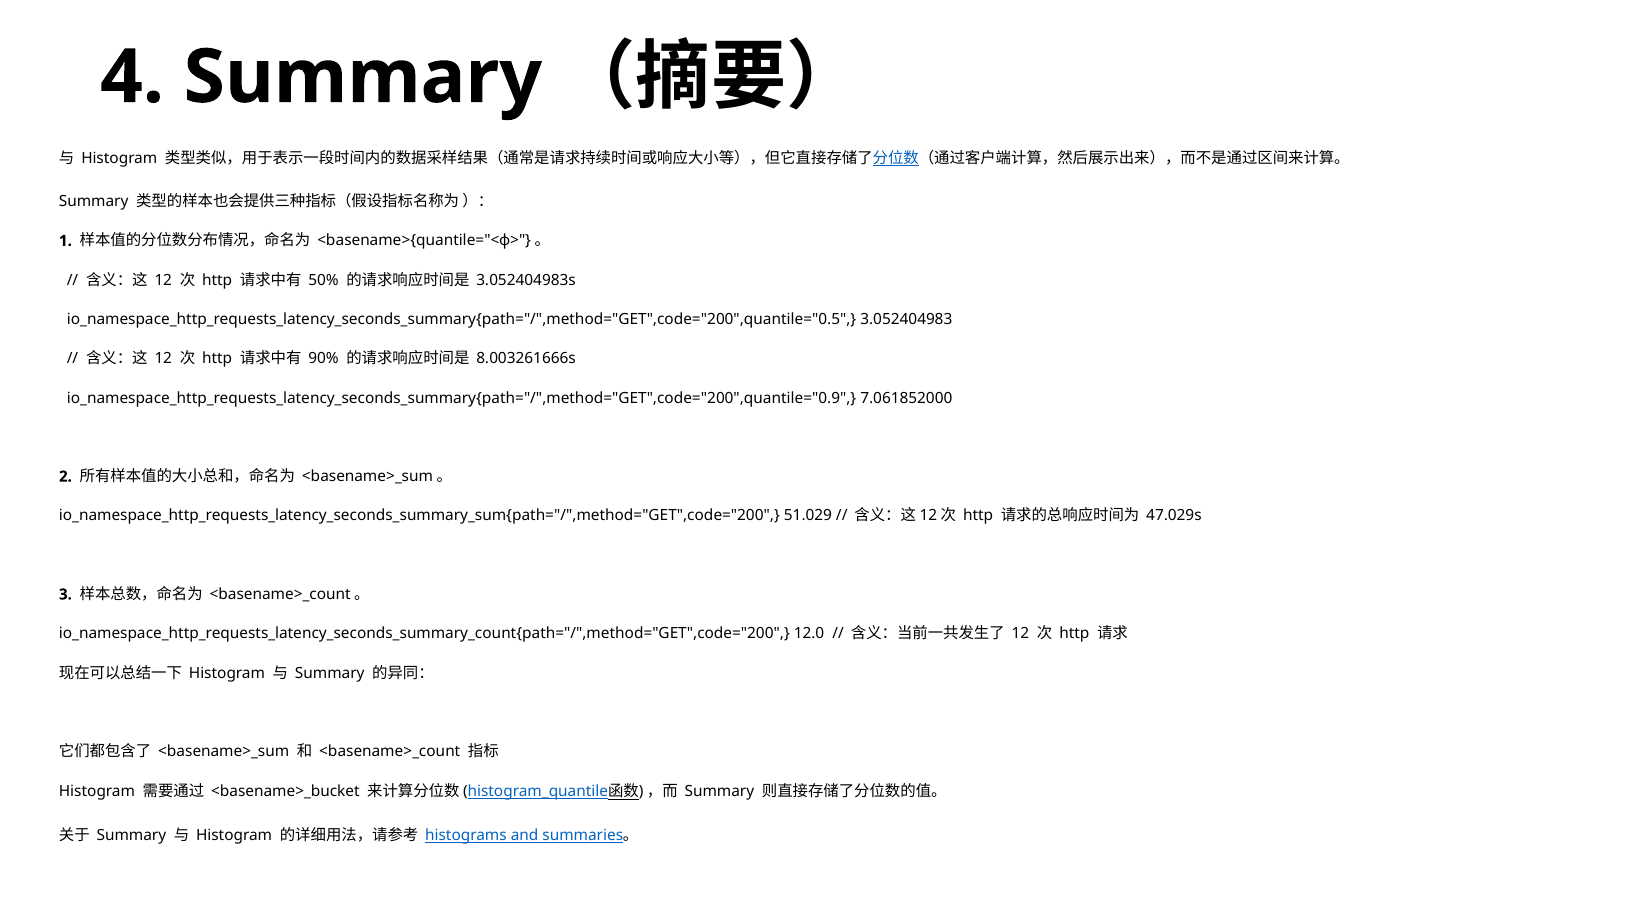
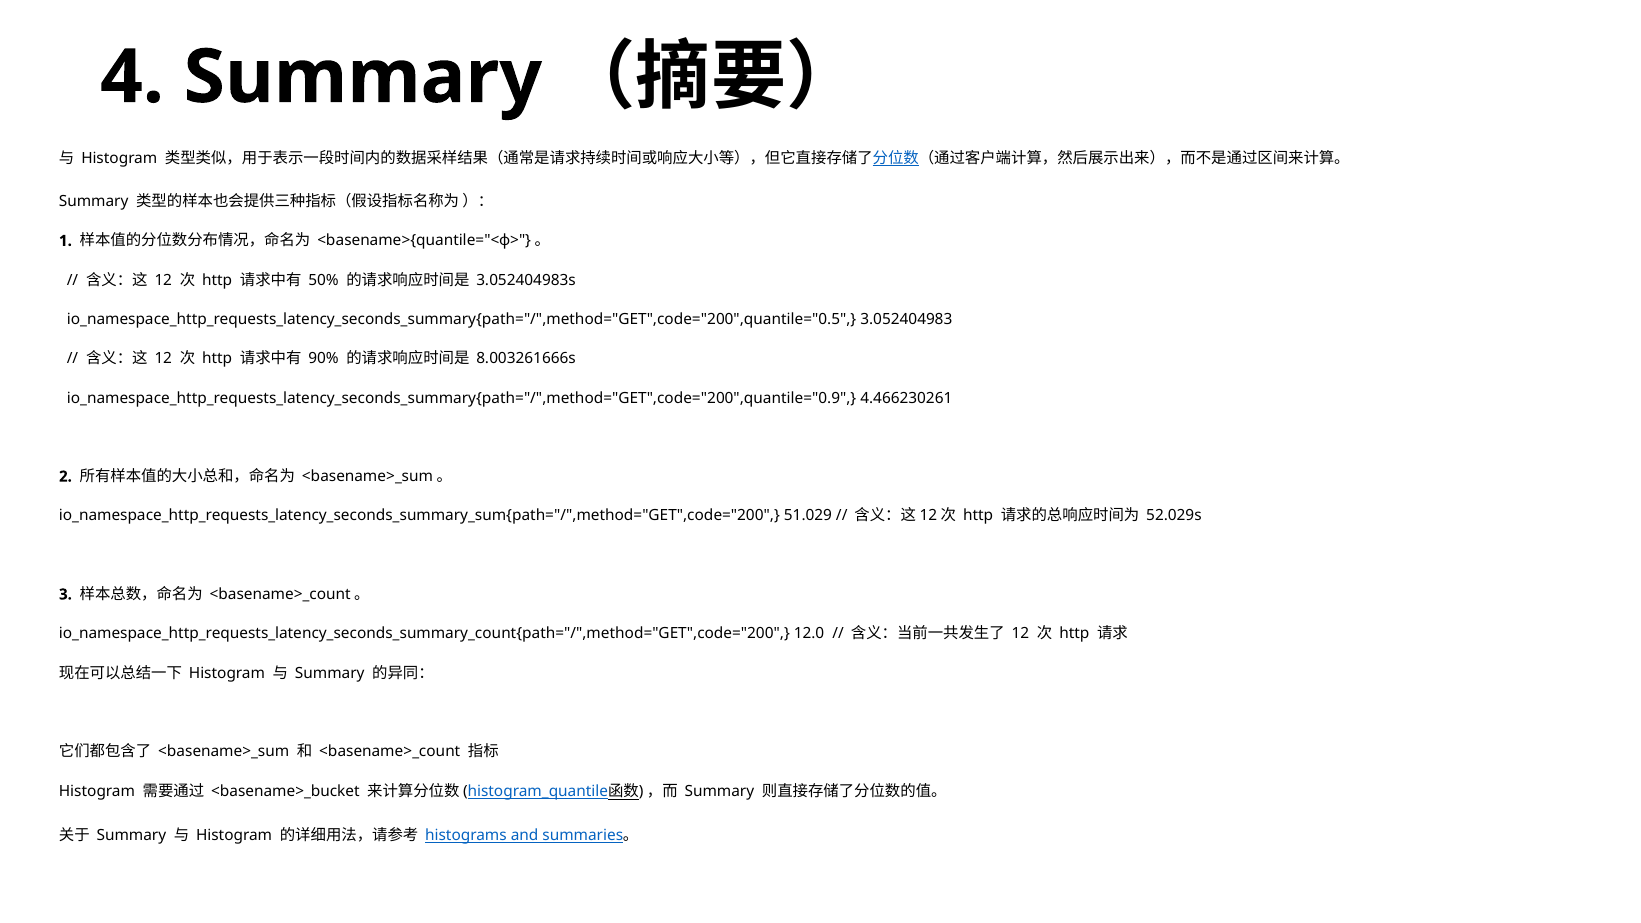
7.061852000: 7.061852000 -> 4.466230261 (906, 398)
47.029s: 47.029s -> 52.029s (1174, 516)
